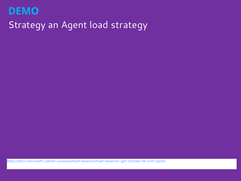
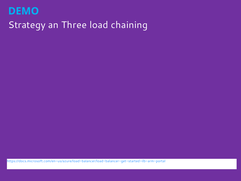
Agent: Agent -> Three (74, 25)
load strategy: strategy -> chaining (129, 25)
